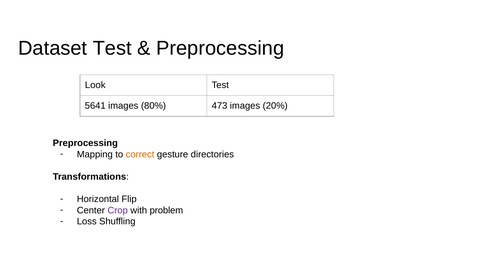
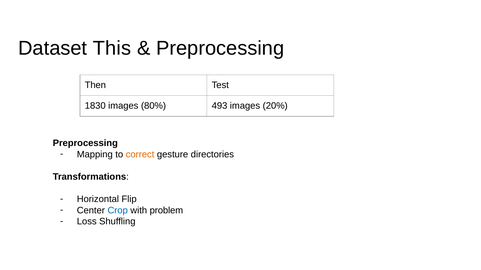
Dataset Test: Test -> This (112, 48)
Look: Look -> Then (95, 85)
5641: 5641 -> 1830 (95, 106)
473: 473 -> 493 (220, 106)
Crop colour: purple -> blue (118, 211)
